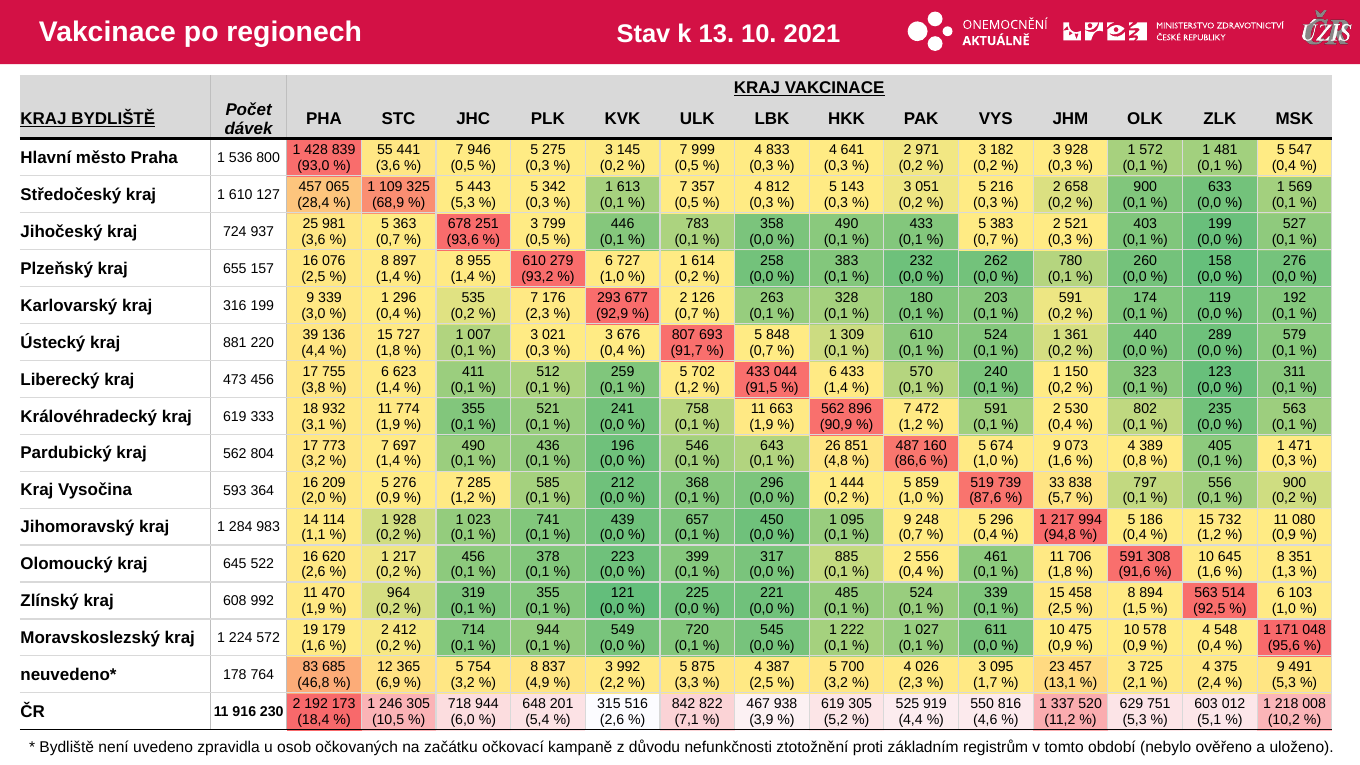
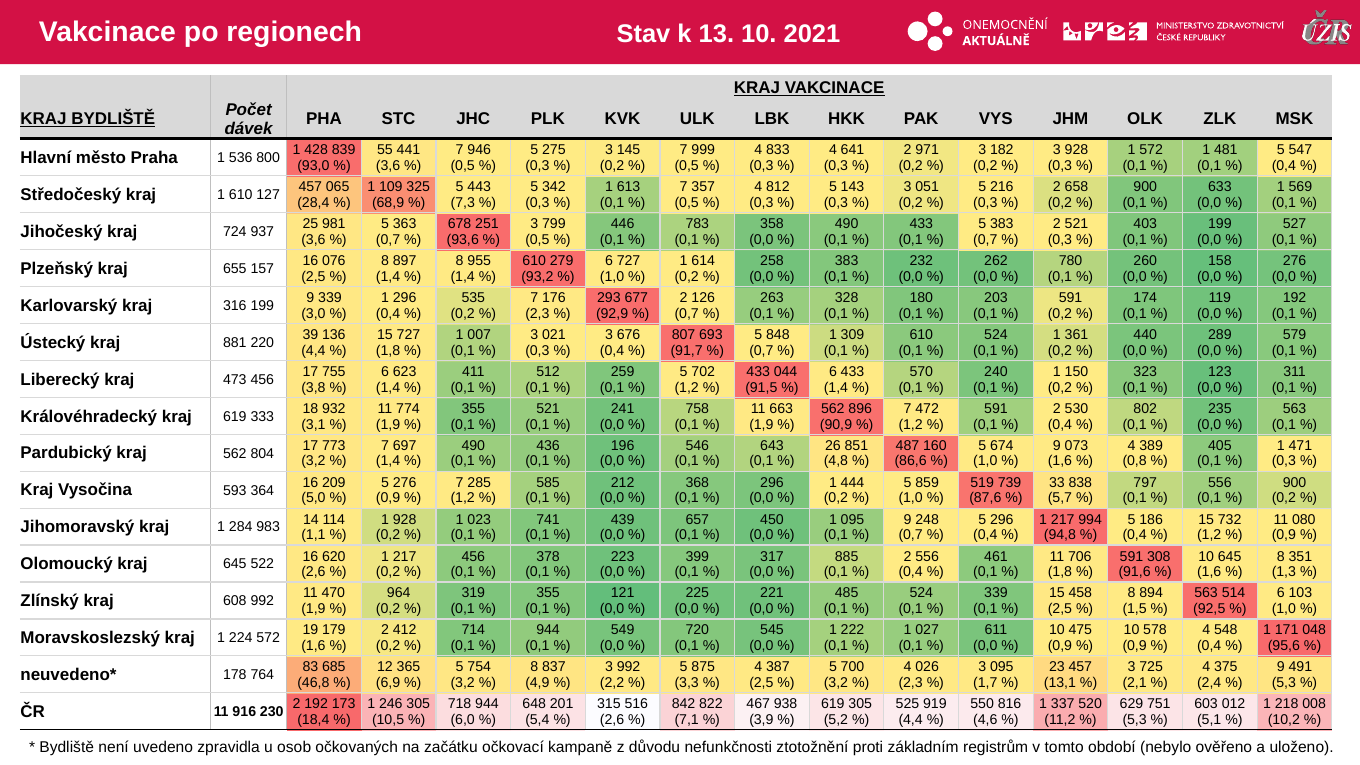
5,3: 5,3 -> 7,3 (463, 203)
2,0: 2,0 -> 5,0 (313, 498)
